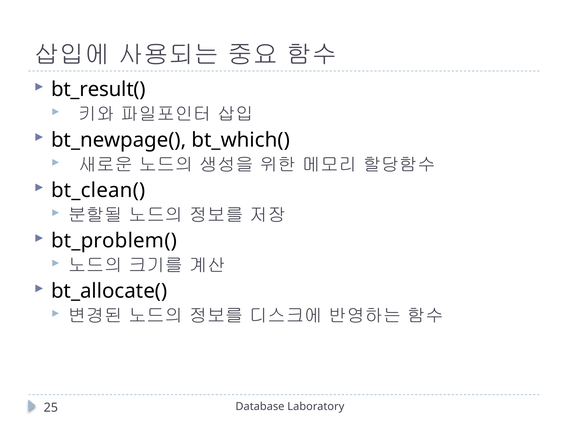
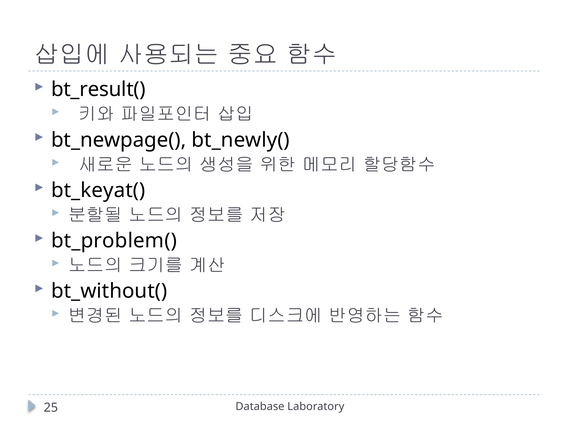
bt_which(: bt_which( -> bt_newly( (241, 140)
bt_clean(: bt_clean( -> bt_keyat( (98, 190)
bt_allocate(: bt_allocate( -> bt_without( (109, 291)
